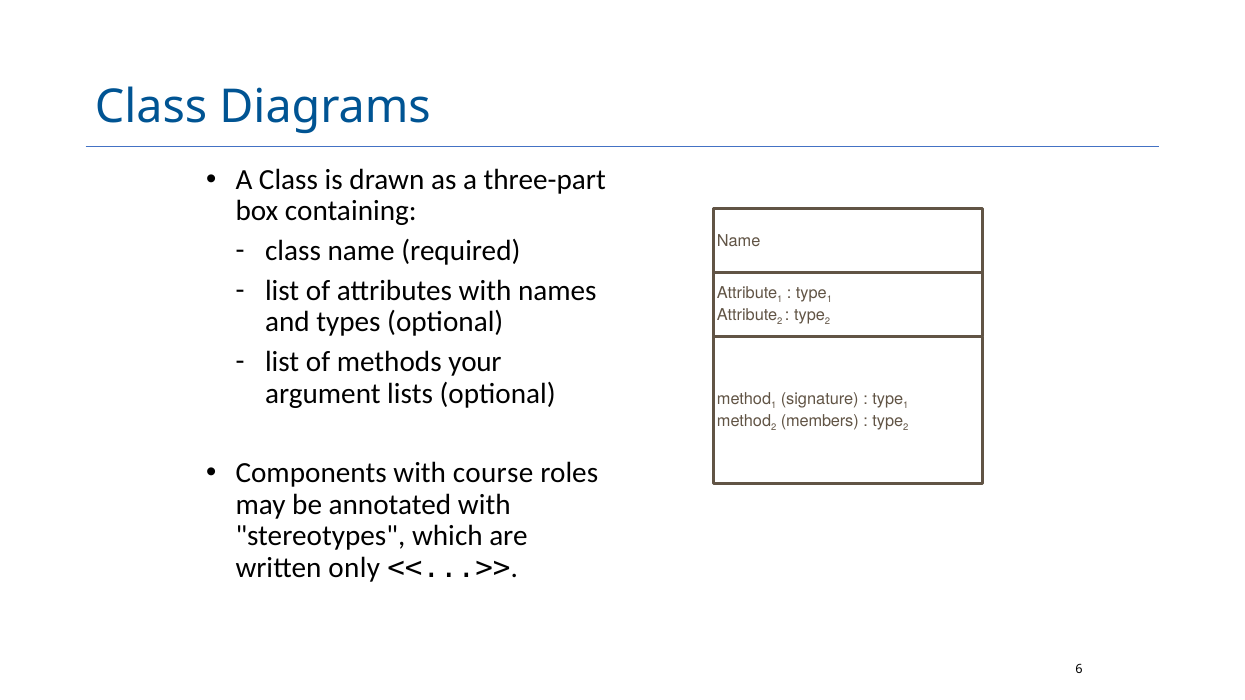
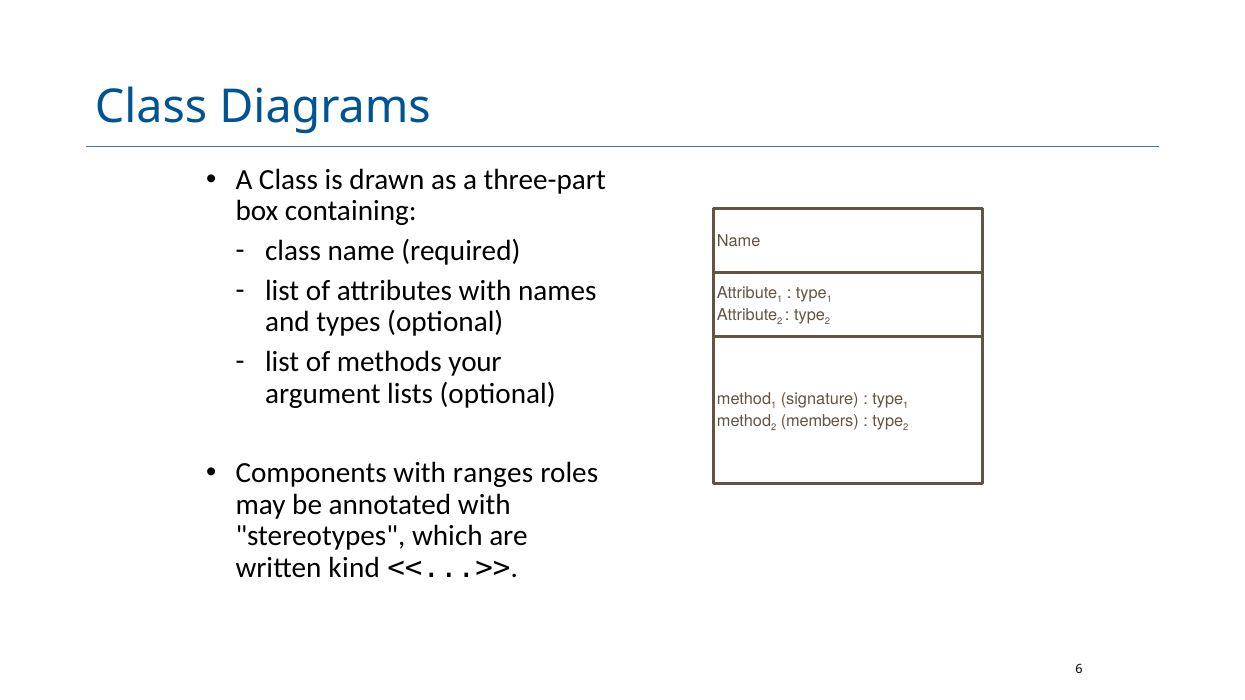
course: course -> ranges (493, 473)
only: only -> kind (354, 568)
